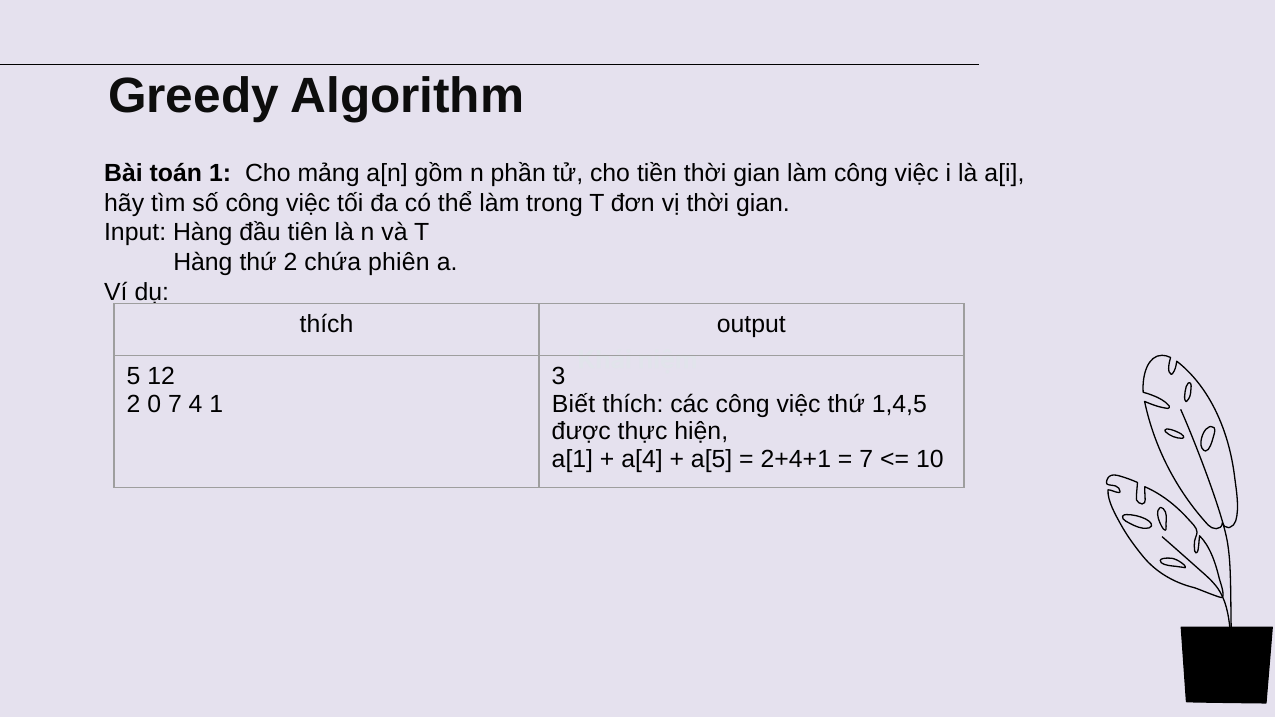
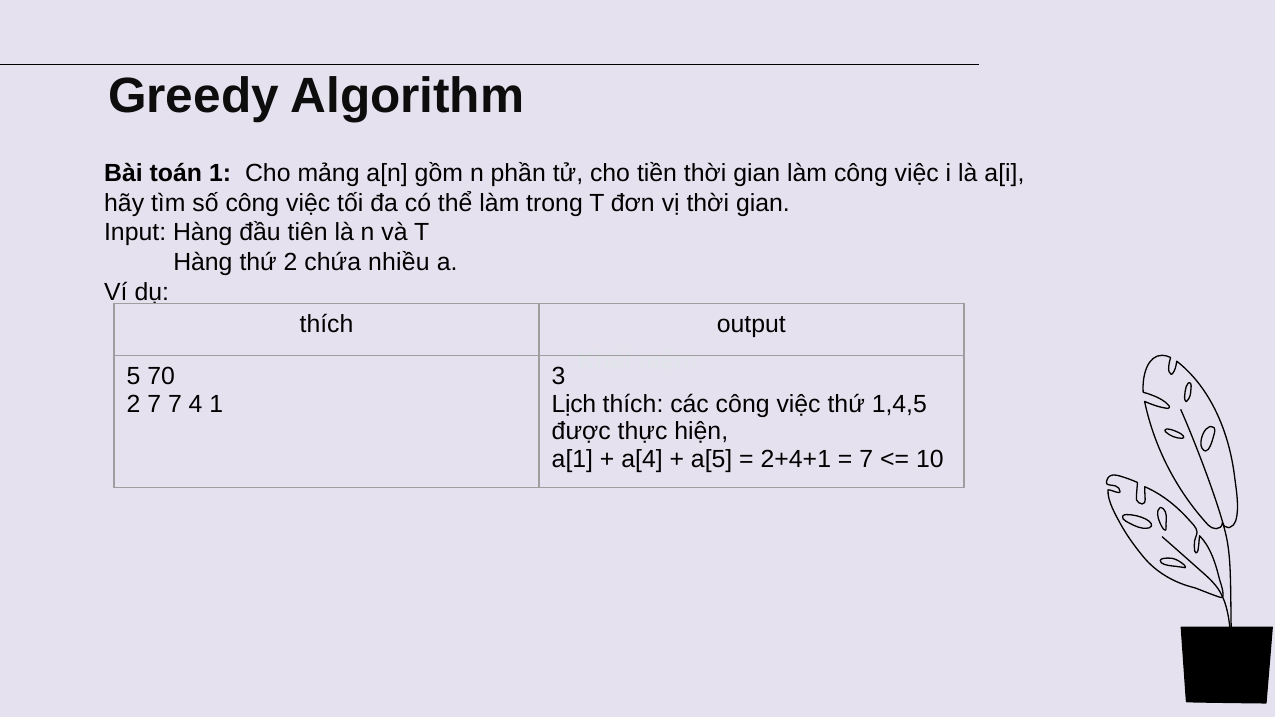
phiên: phiên -> nhiều (399, 263)
12: 12 -> 70 (161, 376)
2 0: 0 -> 7 (154, 404)
Biết: Biết -> Lịch (574, 404)
